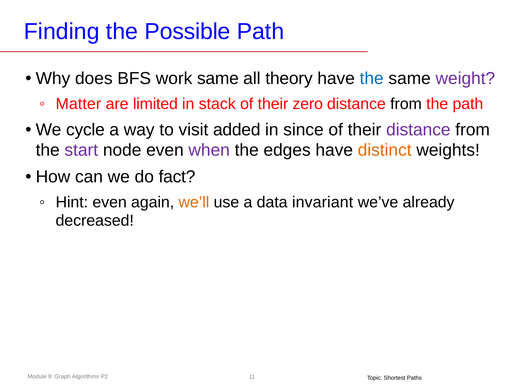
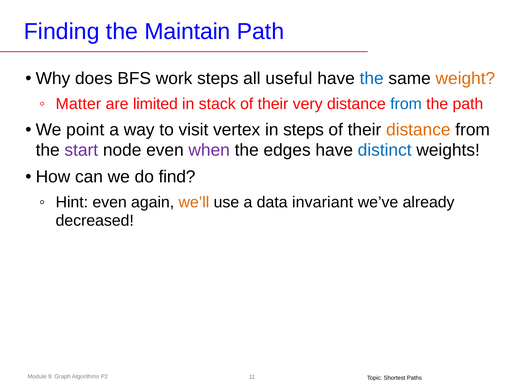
Possible: Possible -> Maintain (187, 32)
work same: same -> steps (218, 78)
theory: theory -> useful (289, 78)
weight colour: purple -> orange (465, 78)
zero: zero -> very (308, 104)
from colour: black -> blue (406, 104)
cycle: cycle -> point (85, 130)
added: added -> vertex (237, 130)
in since: since -> steps (304, 130)
distance colour: purple -> orange (418, 130)
distinct colour: orange -> blue (385, 150)
fact: fact -> find (177, 177)
